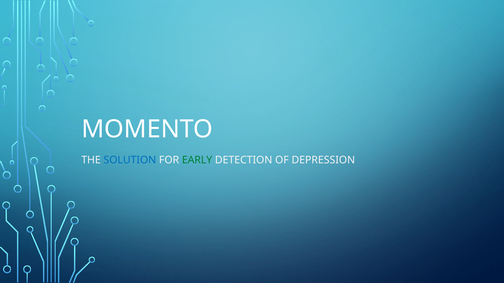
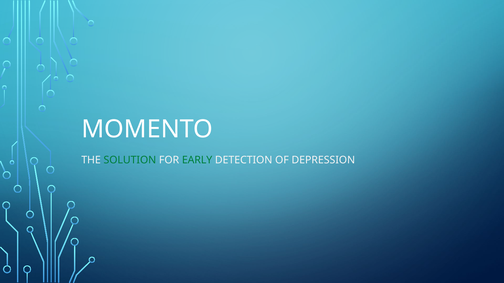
SOLUTION colour: blue -> green (130, 160)
